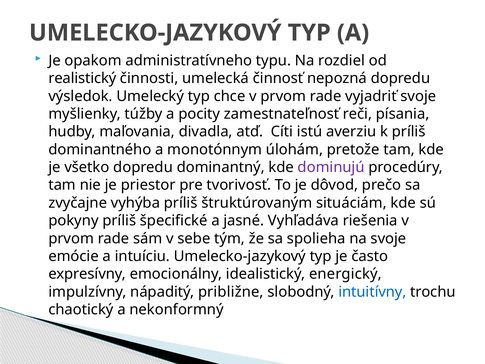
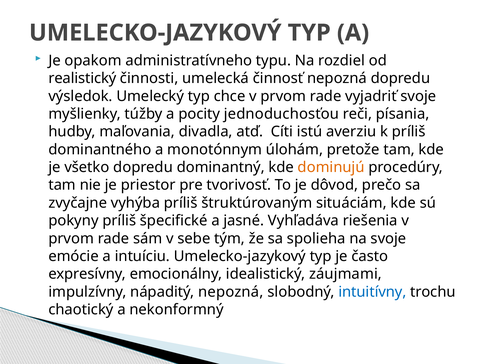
zamestnateľnosť: zamestnateľnosť -> jednoduchosťou (282, 114)
dominujú colour: purple -> orange (331, 167)
energický: energický -> záujmami (345, 274)
nápaditý približne: približne -> nepozná (231, 292)
